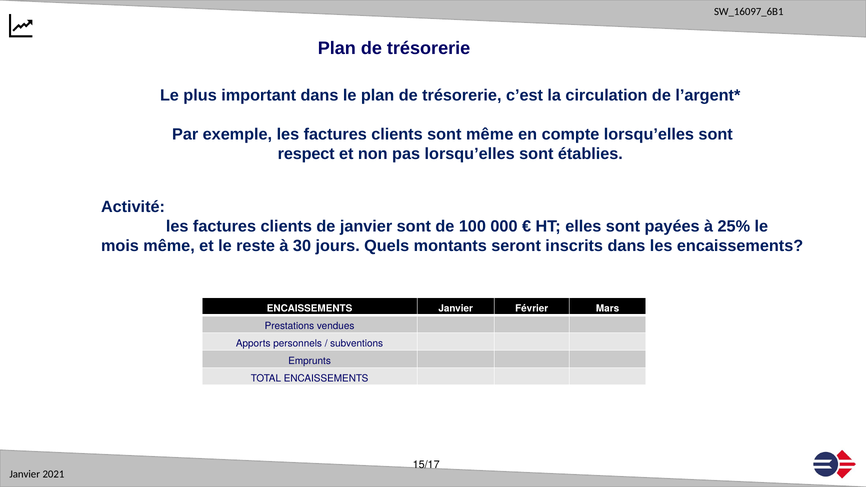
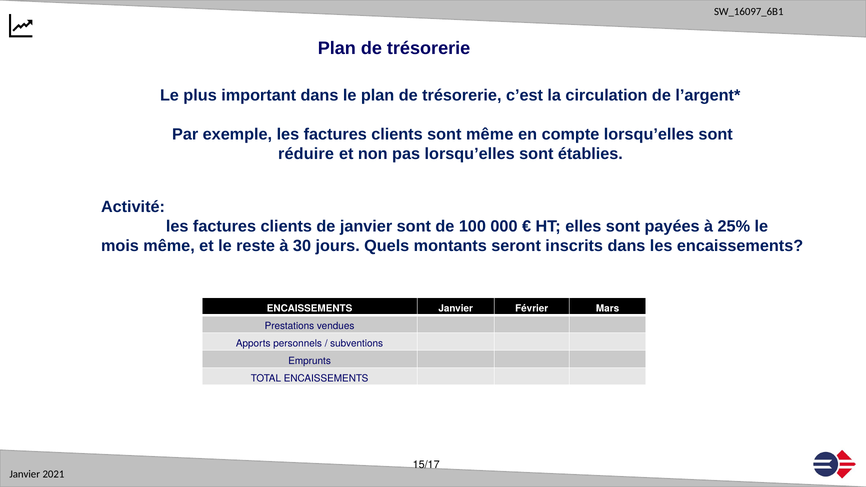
respect: respect -> réduire (306, 154)
